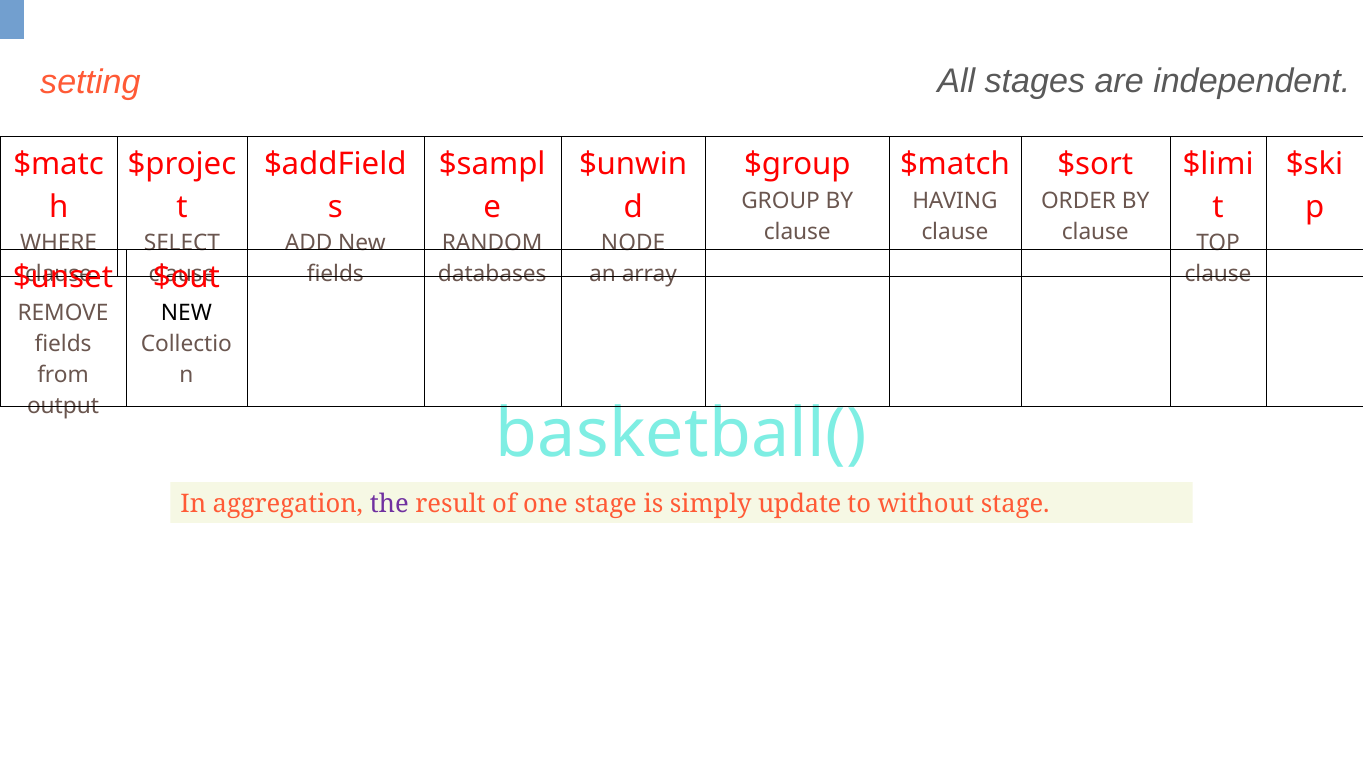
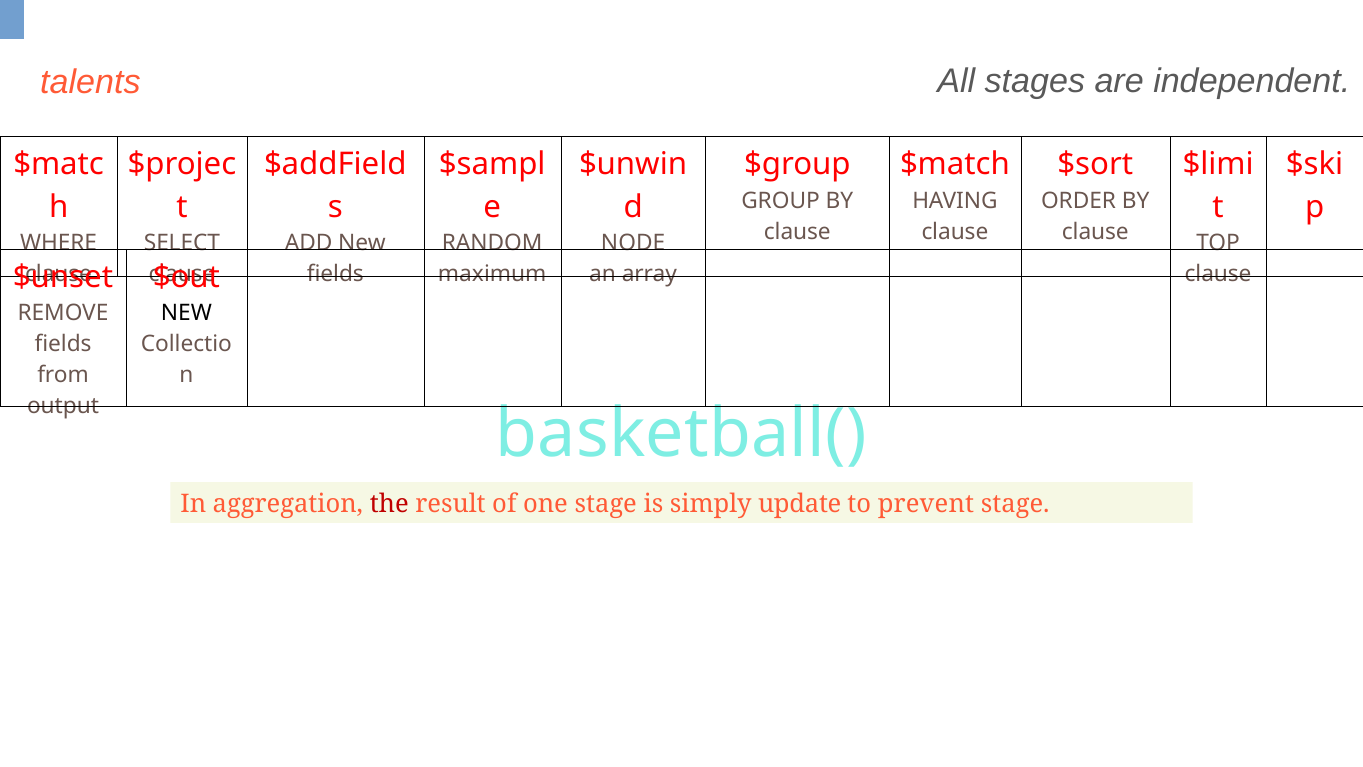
setting: setting -> talents (90, 82)
databases: databases -> maximum (492, 274)
the colour: purple -> red (389, 504)
without: without -> prevent (926, 504)
